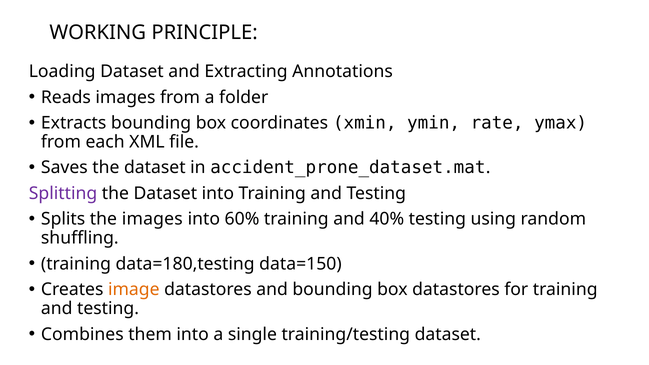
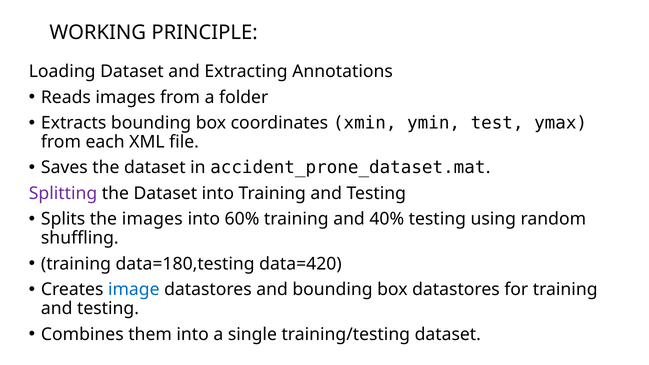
rate: rate -> test (497, 123)
data=150: data=150 -> data=420 (300, 264)
image colour: orange -> blue (134, 290)
